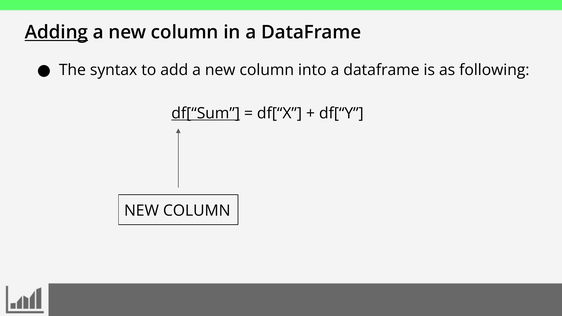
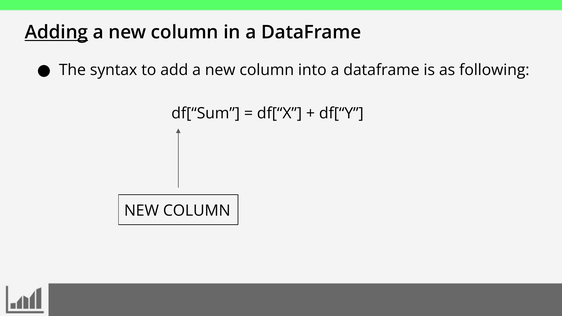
df[“Sum underline: present -> none (206, 113)
